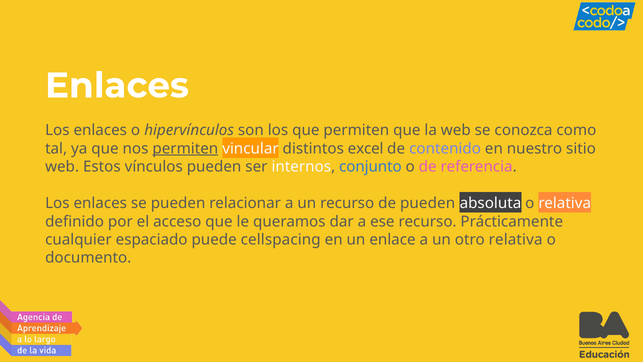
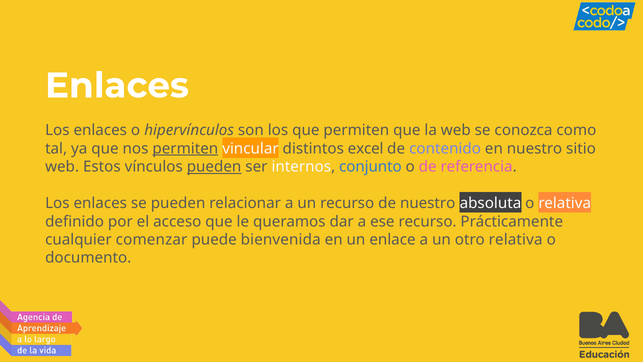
pueden underline: none -> present (214, 167)
de pueden: pueden -> nuestro (428, 203)
espaciado: espaciado -> comenzar (152, 240)
cellspacing: cellspacing -> bienvenida (281, 240)
